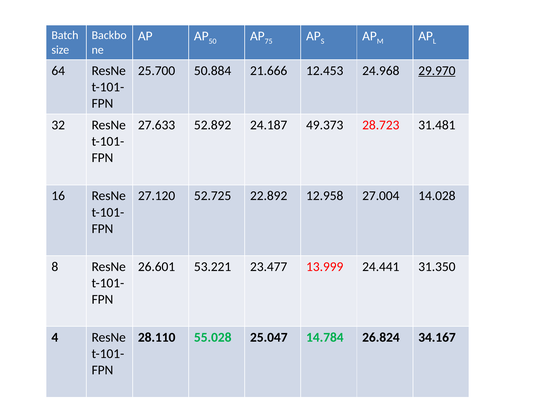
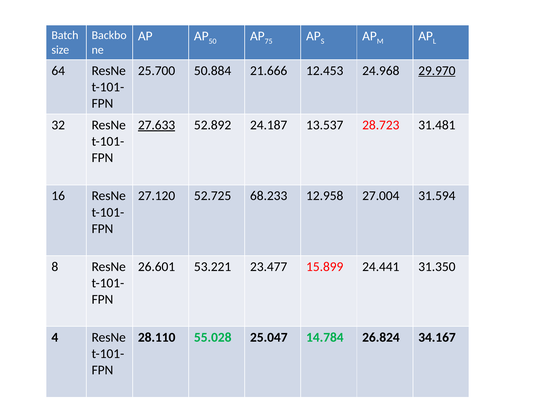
27.633 underline: none -> present (157, 125)
49.373: 49.373 -> 13.537 (325, 125)
22.892: 22.892 -> 68.233 (269, 196)
14.028: 14.028 -> 31.594 (437, 196)
13.999: 13.999 -> 15.899 (325, 267)
